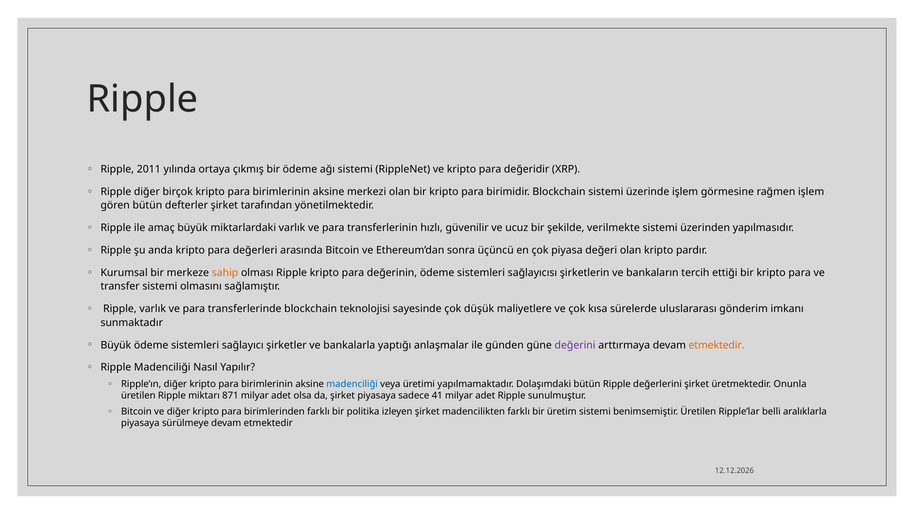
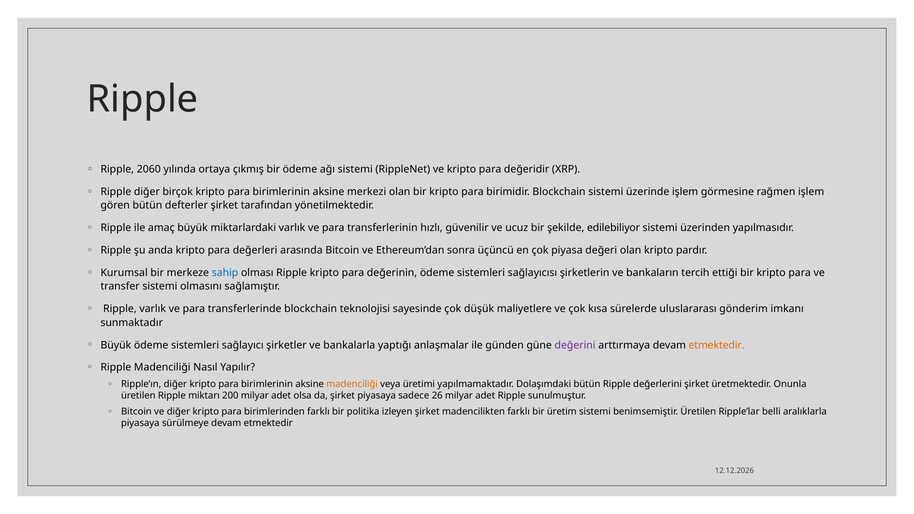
2011: 2011 -> 2060 (149, 169)
verilmekte: verilmekte -> edilebiliyor (614, 228)
sahip colour: orange -> blue (225, 273)
madenciliği colour: blue -> orange (352, 384)
871: 871 -> 200 (230, 396)
41: 41 -> 26 (437, 396)
